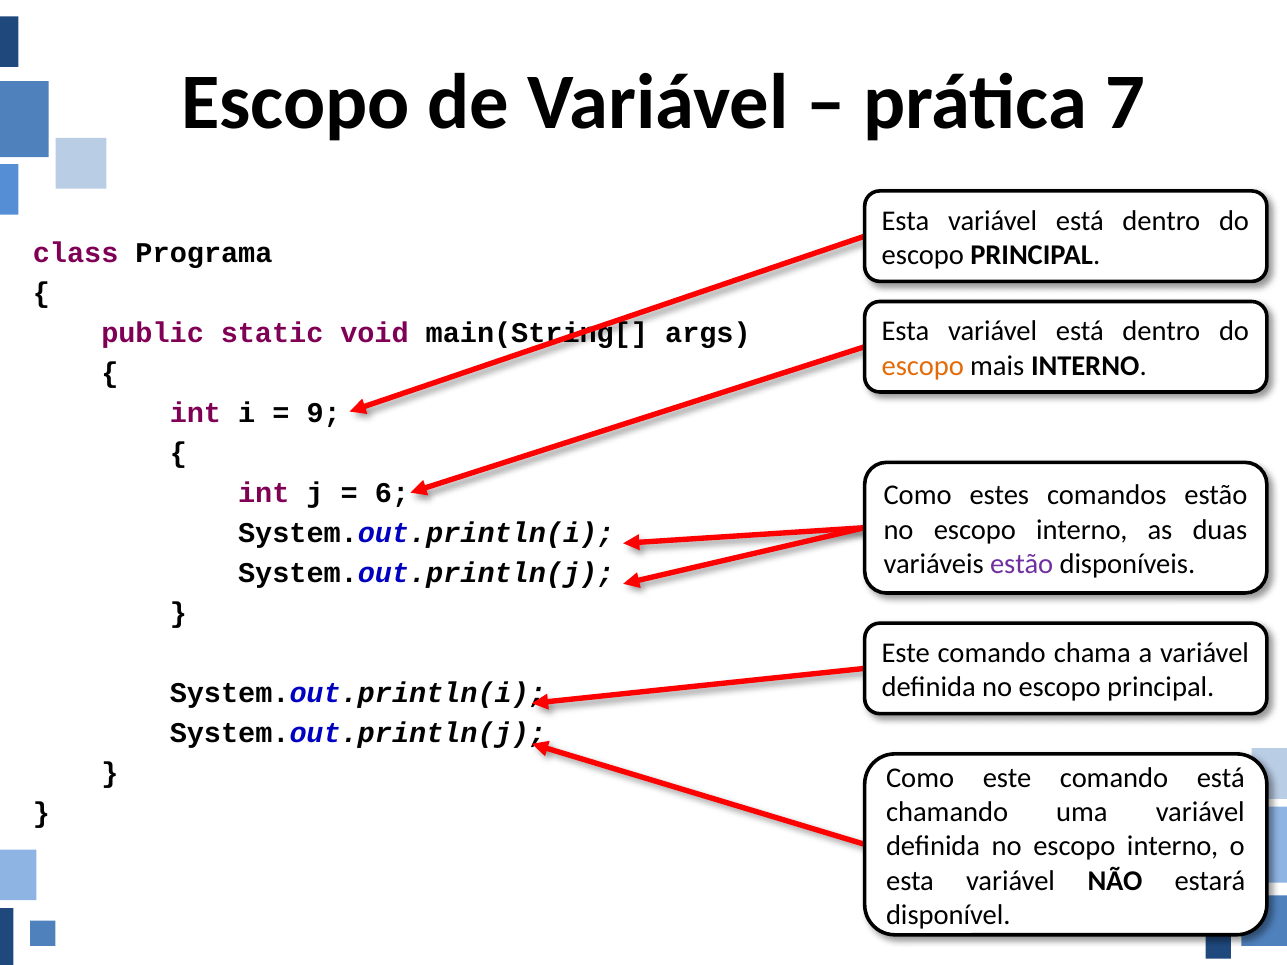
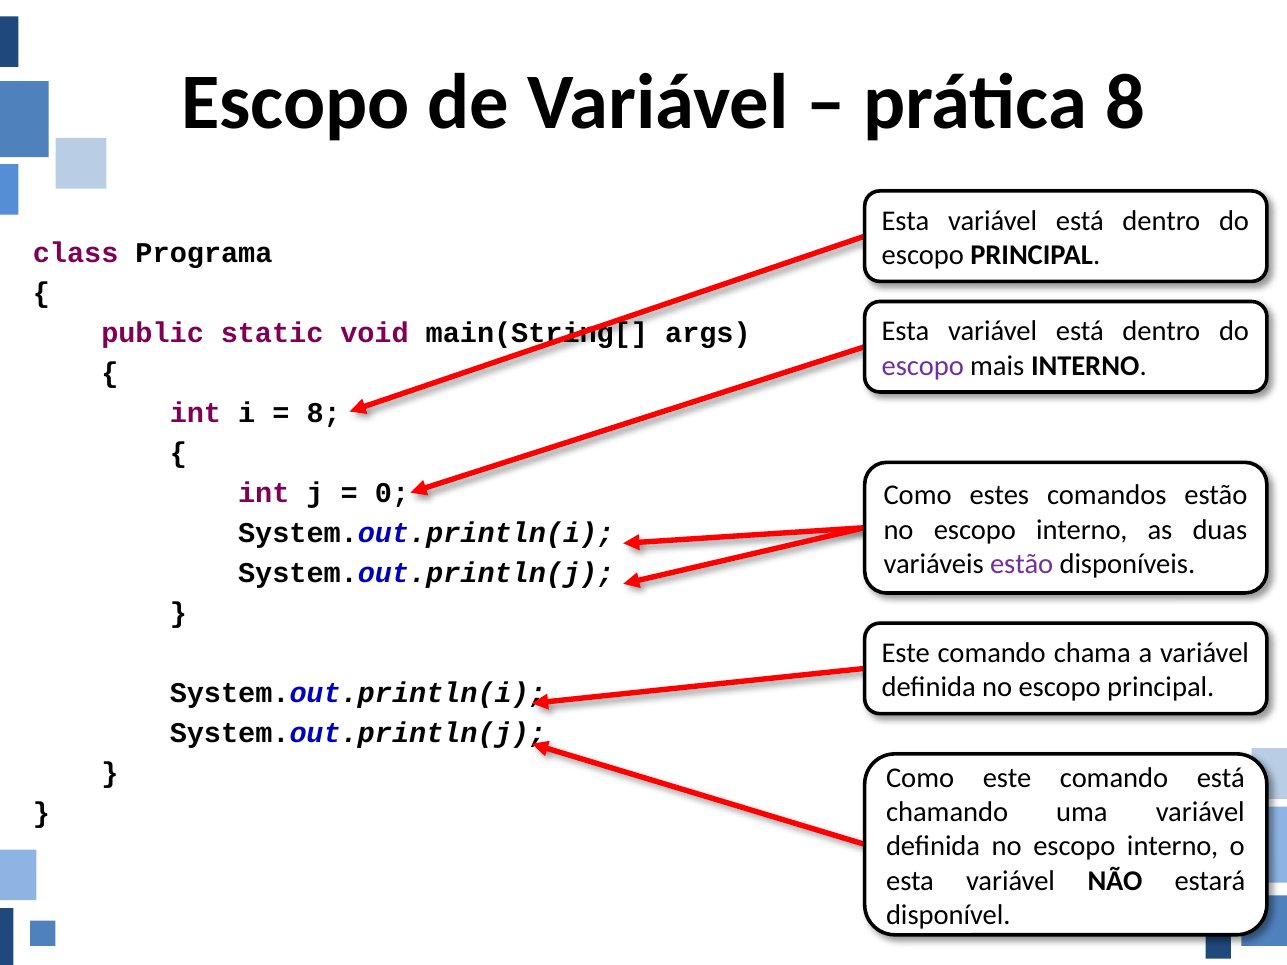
prática 7: 7 -> 8 (1125, 102)
escopo colour: orange -> purple (923, 366)
9: 9 -> 8 (324, 414)
6: 6 -> 0 (392, 493)
